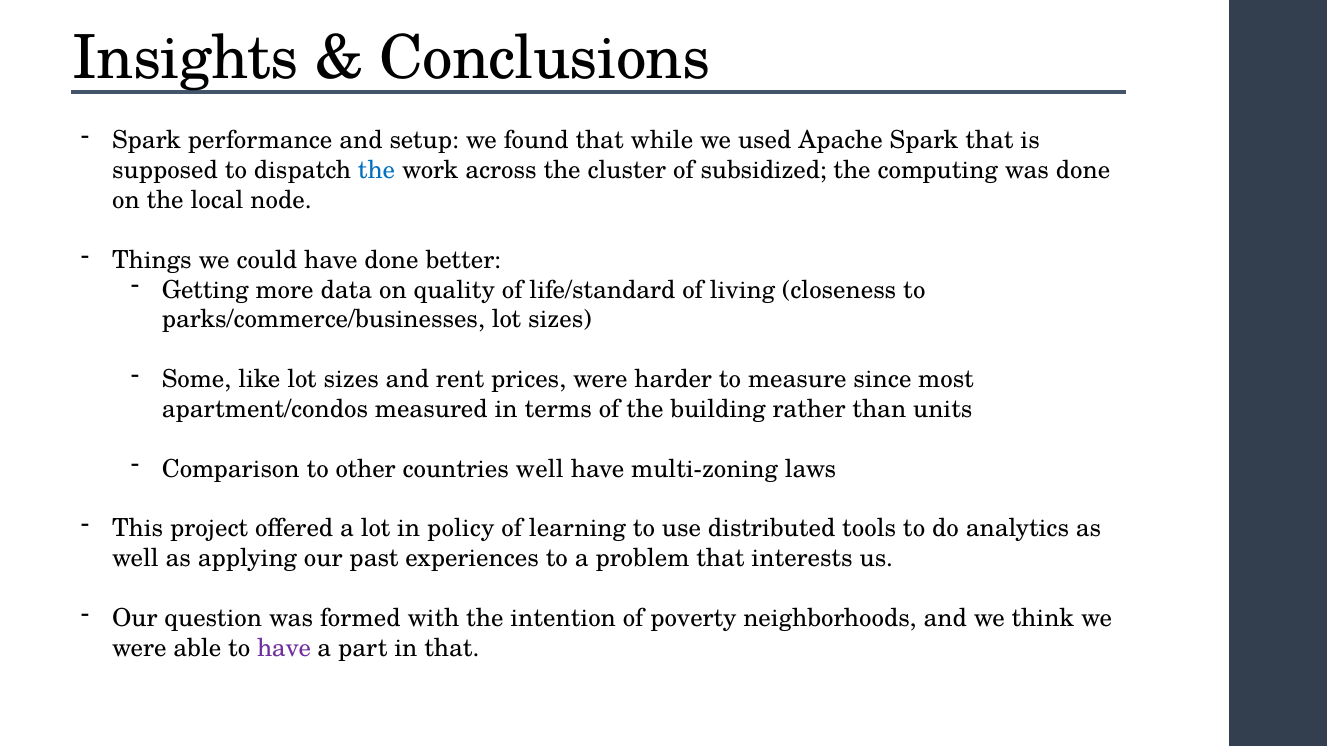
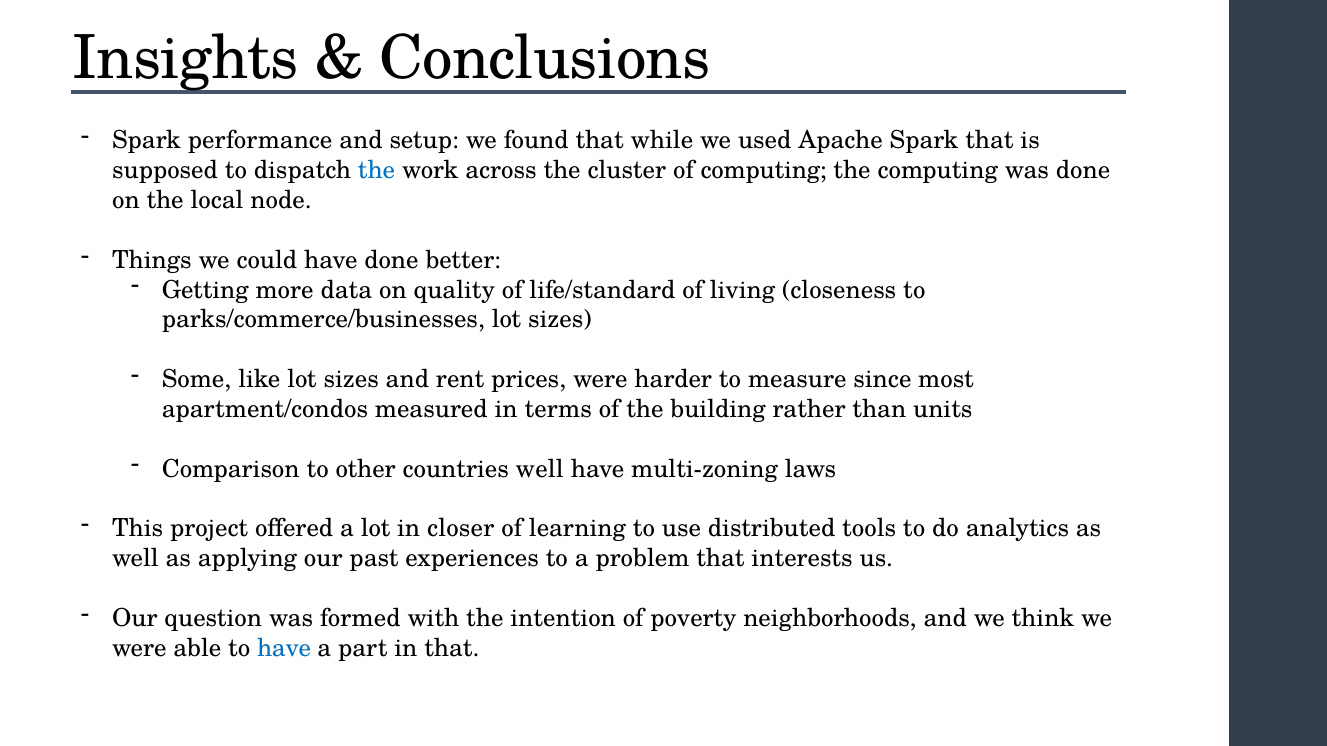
of subsidized: subsidized -> computing (764, 171)
policy: policy -> closer (461, 529)
have colour: purple -> blue (284, 648)
